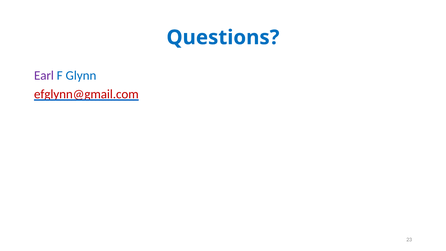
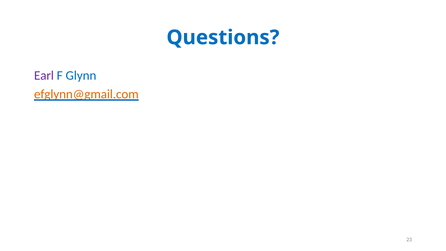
efglynn@gmail.com colour: red -> orange (86, 94)
